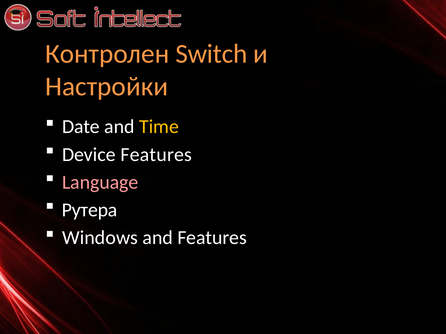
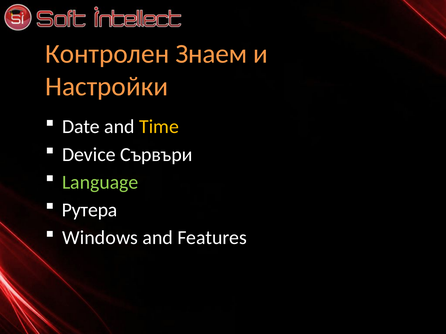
Switch: Switch -> Знаем (211, 54)
Device Features: Features -> Сървъри (156, 155)
Language colour: pink -> light green (100, 182)
